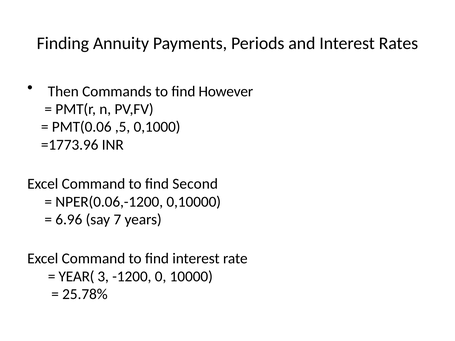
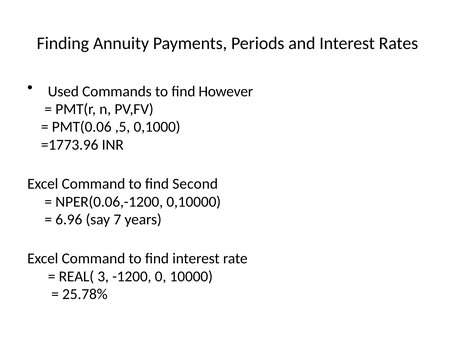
Then: Then -> Used (63, 91)
YEAR(: YEAR( -> REAL( (76, 277)
